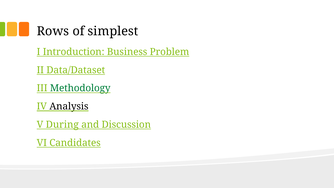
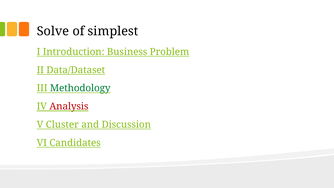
Rows: Rows -> Solve (53, 31)
Analysis colour: black -> red (69, 106)
During: During -> Cluster (62, 125)
